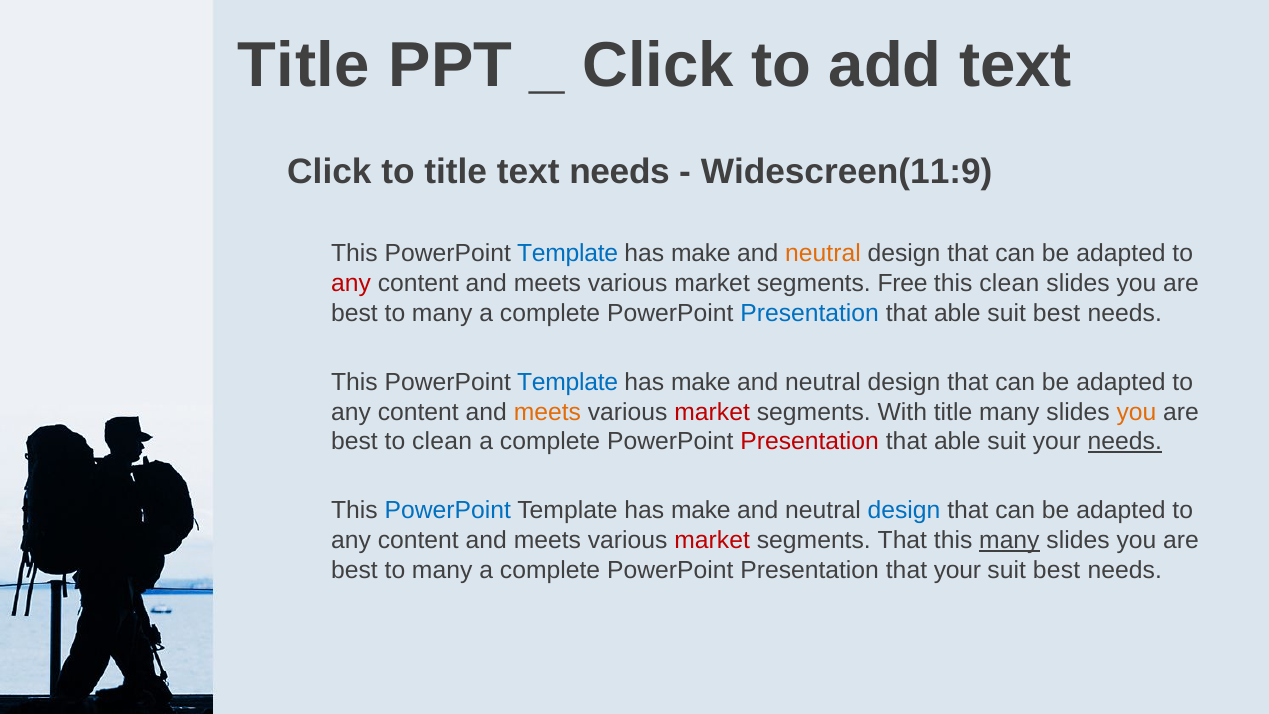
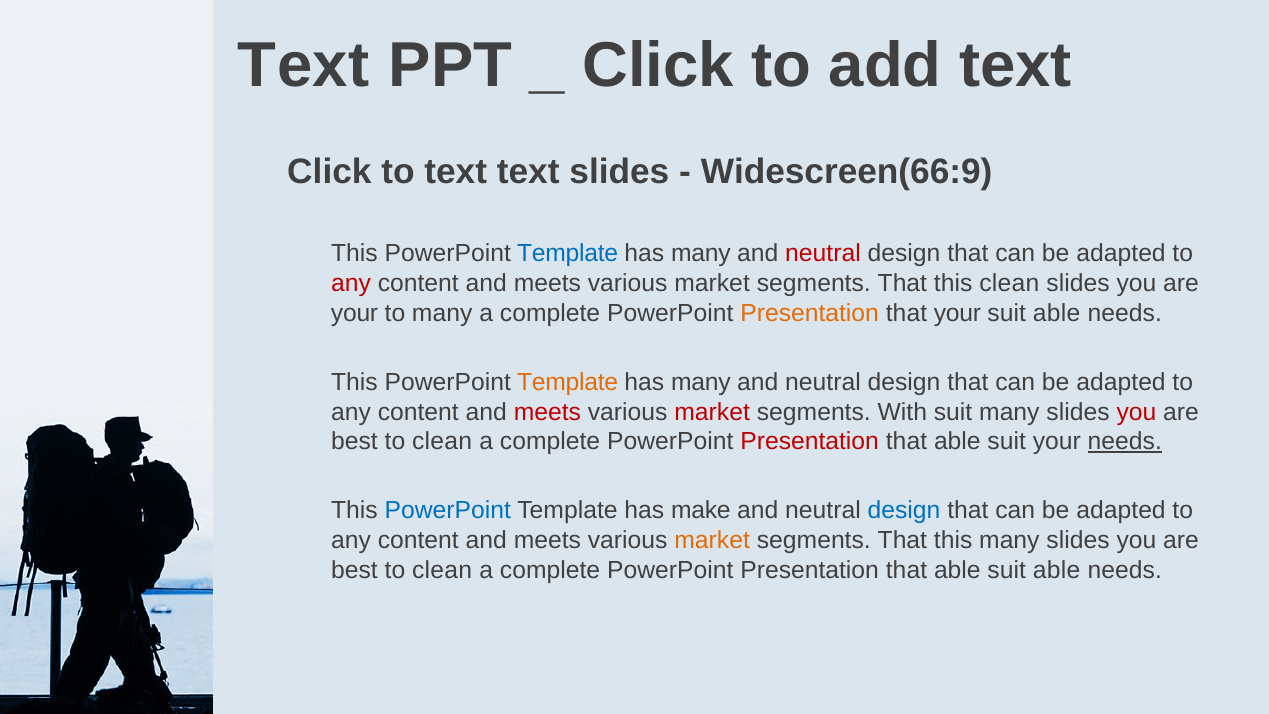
Title: Title -> Text (304, 66)
to title: title -> text (456, 171)
text needs: needs -> slides (619, 171)
Widescreen(11:9: Widescreen(11:9 -> Widescreen(66:9 (847, 171)
make: make -> many (701, 254)
neutral colour: orange -> red (823, 254)
Free: Free -> That (902, 283)
best: best -> your (355, 313)
Presentation colour: blue -> orange (810, 313)
able: able -> your (957, 313)
best: best -> able (1057, 313)
Template colour: blue -> orange (568, 382)
make: make -> many (701, 382)
meets colour: orange -> red (547, 412)
With title: title -> suit (953, 412)
you colour: orange -> red (1136, 412)
market colour: red -> orange (712, 540)
many underline: present -> none (1009, 540)
many: many -> clean (442, 570)
your: your -> able (957, 570)
best: best -> able (1057, 570)
